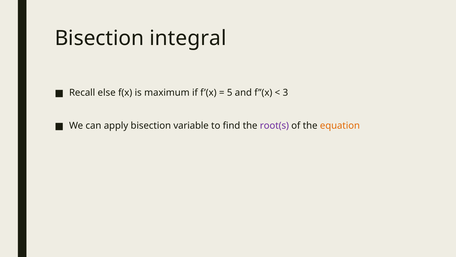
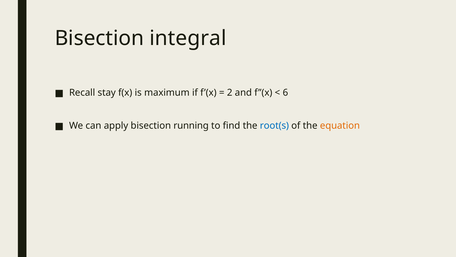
else: else -> stay (107, 93)
5: 5 -> 2 (230, 93)
3: 3 -> 6 (285, 93)
variable: variable -> running (191, 126)
root(s colour: purple -> blue (274, 126)
